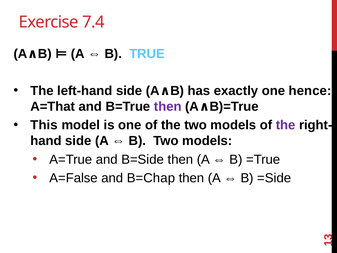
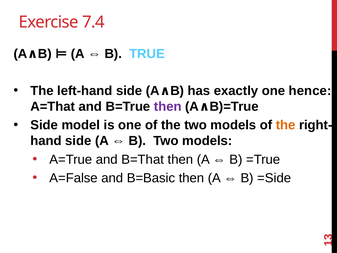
This: This -> Side (44, 125)
the colour: purple -> orange (286, 125)
B=Side: B=Side -> B=That (143, 159)
B=Chap: B=Chap -> B=Basic (151, 178)
